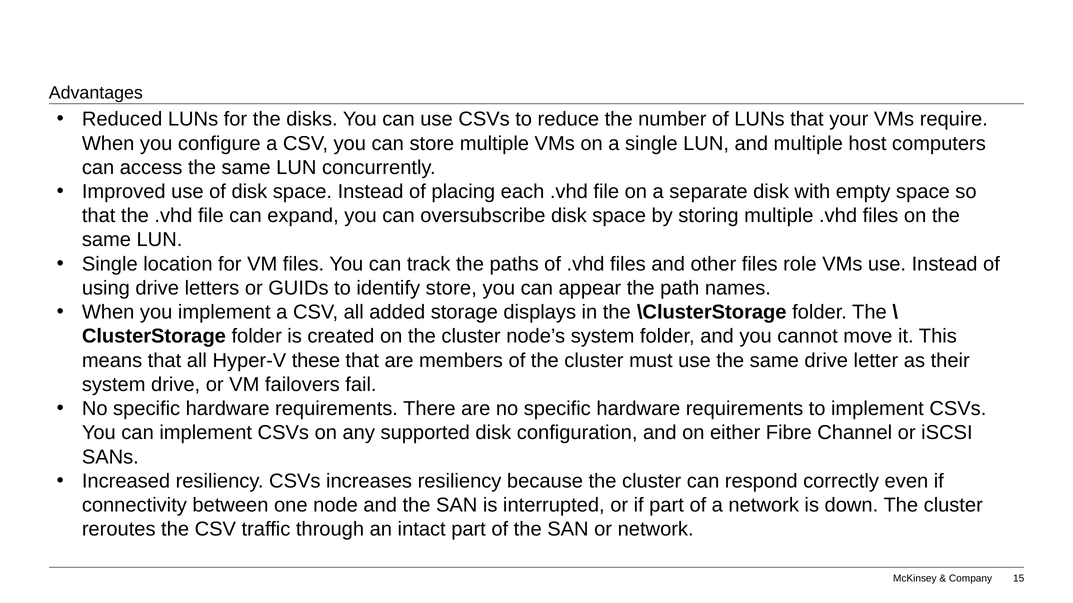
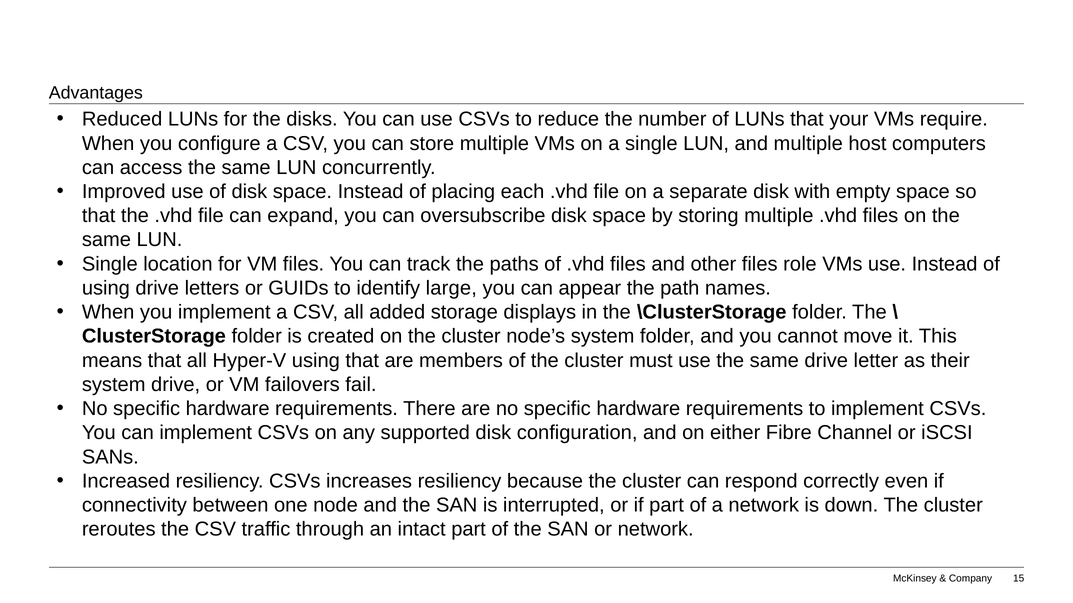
identify store: store -> large (451, 288)
Hyper-V these: these -> using (316, 361)
